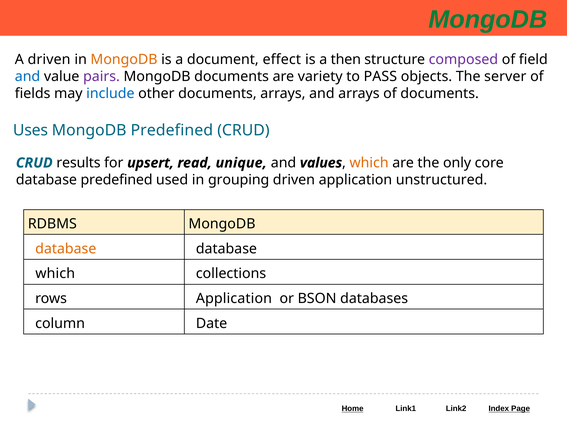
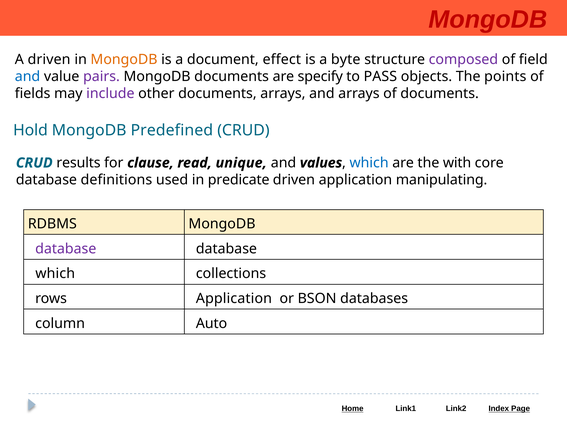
MongoDB colour: green -> red (488, 20)
then: then -> byte (346, 60)
variety: variety -> specify (320, 77)
server: server -> points (505, 77)
include colour: blue -> purple (110, 94)
Uses: Uses -> Hold (30, 130)
upsert: upsert -> clause (150, 163)
which colour: orange -> blue (369, 163)
only: only -> with (457, 163)
database predefined: predefined -> definitions (116, 180)
grouping: grouping -> predicate (239, 180)
unstructured: unstructured -> manipulating (442, 180)
database colour: orange -> purple (66, 249)
Date: Date -> Auto (212, 324)
